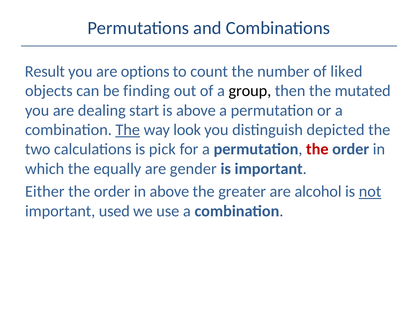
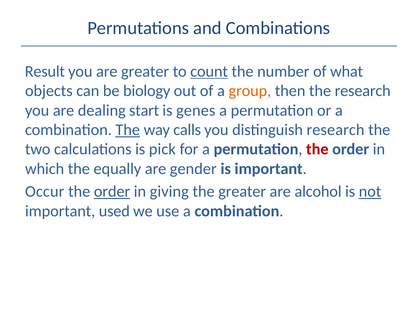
are options: options -> greater (145, 71)
count underline: none -> present (209, 71)
liked: liked -> what (347, 71)
finding: finding -> biology (147, 91)
group colour: black -> orange (250, 91)
the mutated: mutated -> research (363, 91)
is above: above -> genes (196, 111)
look: look -> calls (187, 130)
distinguish depicted: depicted -> research (336, 130)
Either: Either -> Occur (45, 192)
order underline: none -> present (112, 192)
in above: above -> giving (169, 192)
